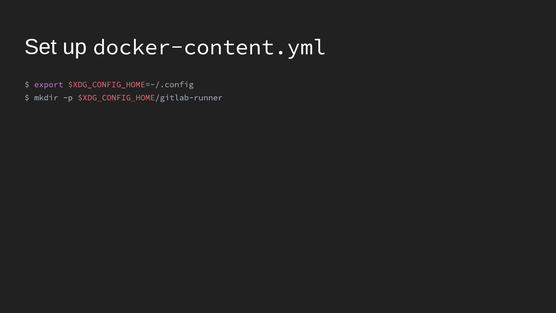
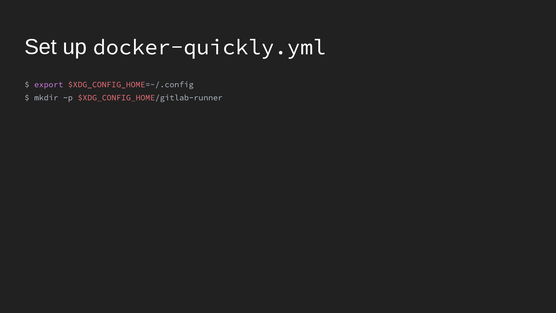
docker-content.yml: docker-content.yml -> docker-quickly.yml (209, 47)
